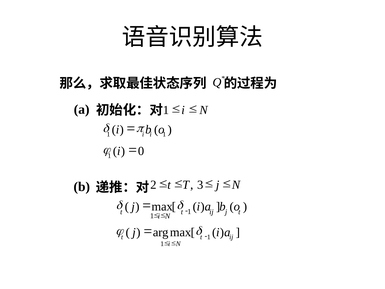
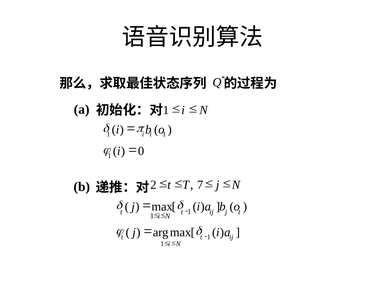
3: 3 -> 7 (200, 185)
